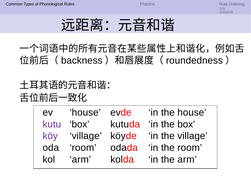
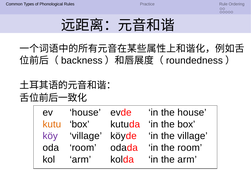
kutu colour: purple -> orange (52, 124)
